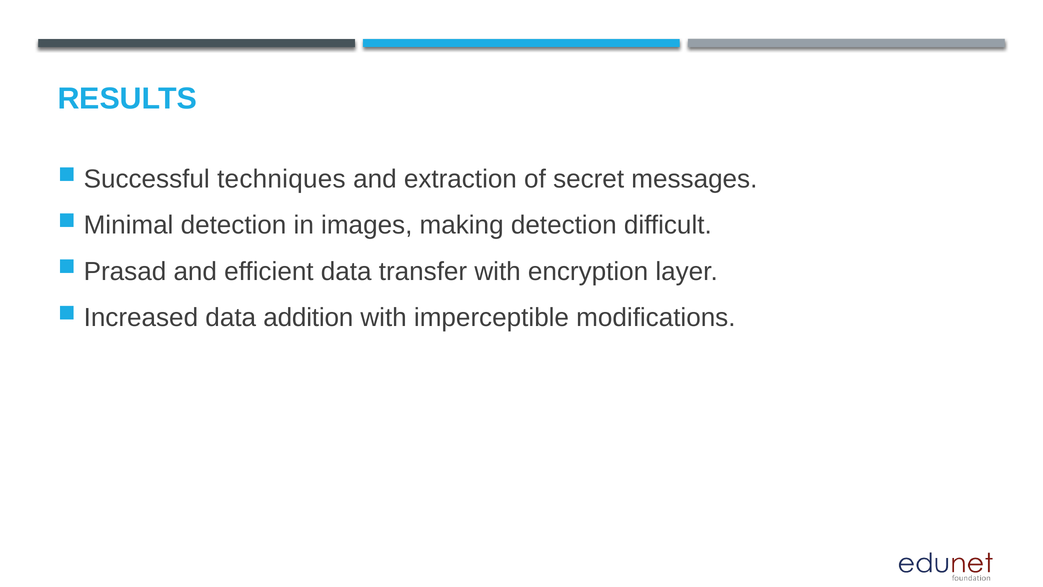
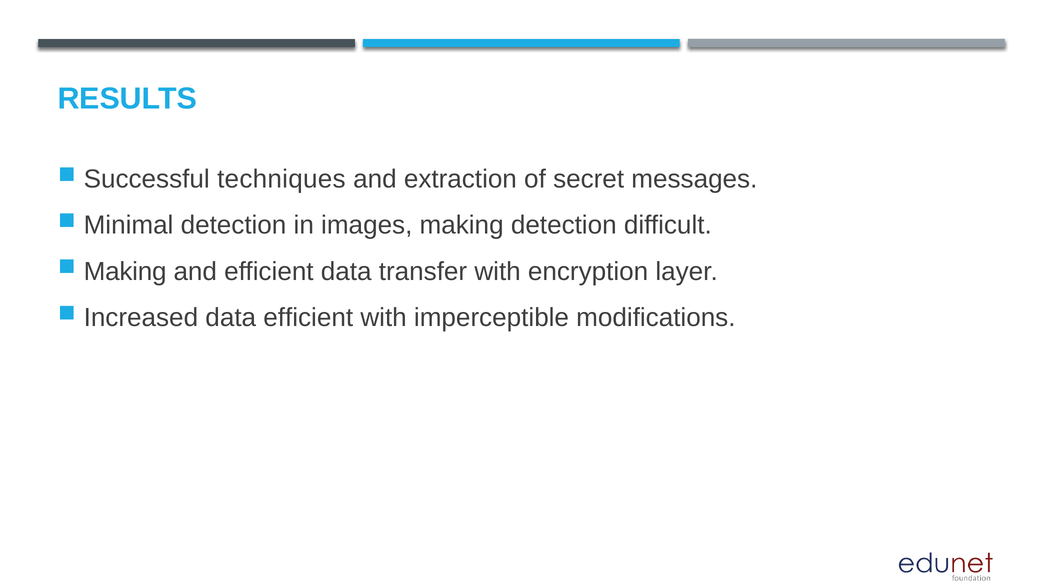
Prasad: Prasad -> Making (125, 271)
data addition: addition -> efficient (308, 318)
